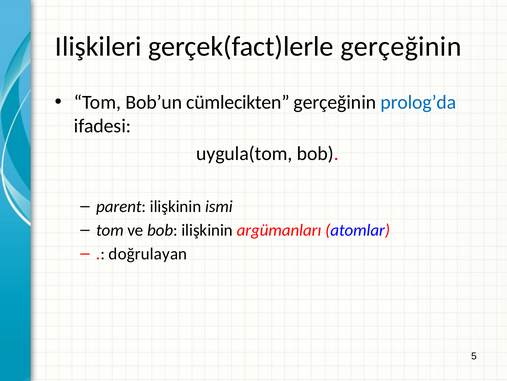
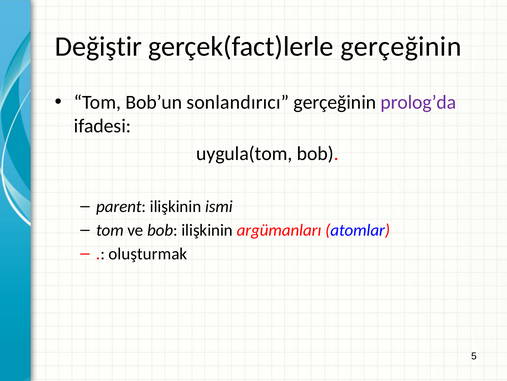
Ilişkileri: Ilişkileri -> Değiştir (98, 46)
cümlecikten: cümlecikten -> sonlandırıcı (238, 102)
prolog’da colour: blue -> purple (418, 102)
doğrulayan: doğrulayan -> oluşturmak (148, 253)
